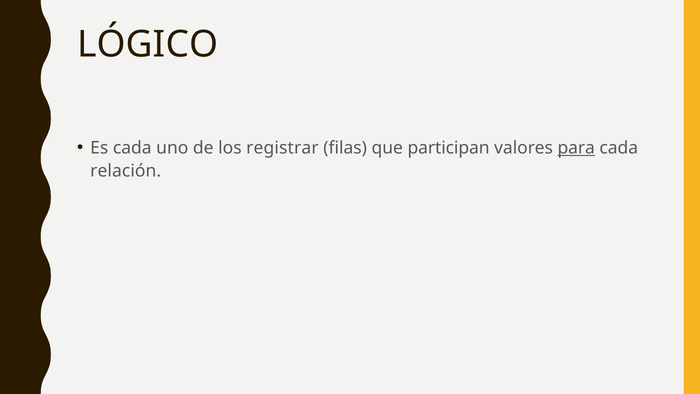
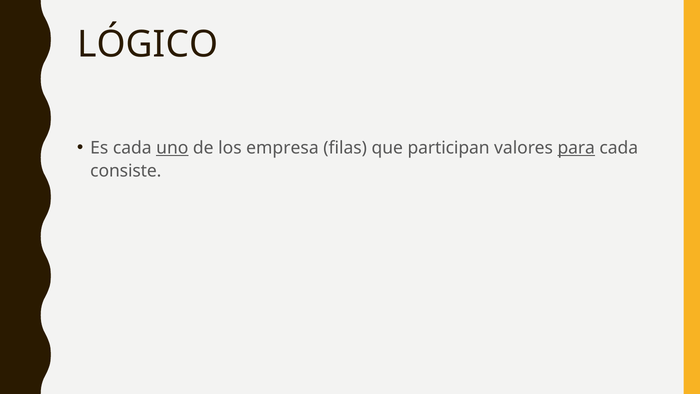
uno underline: none -> present (172, 148)
registrar: registrar -> empresa (282, 148)
relación: relación -> consiste (126, 171)
